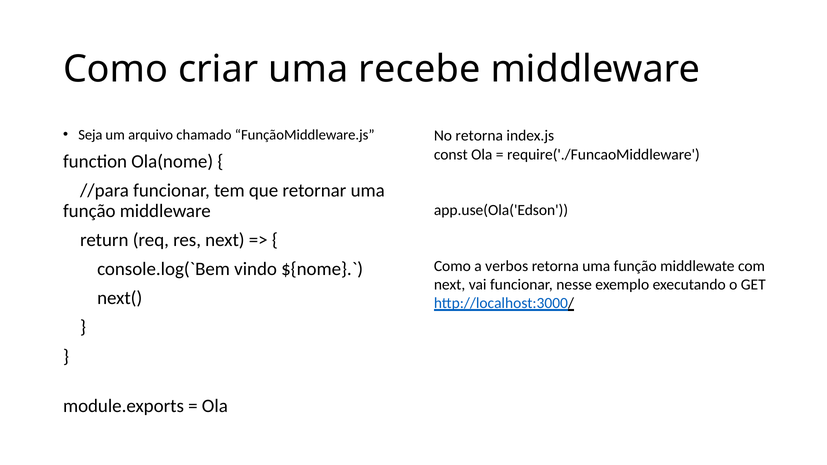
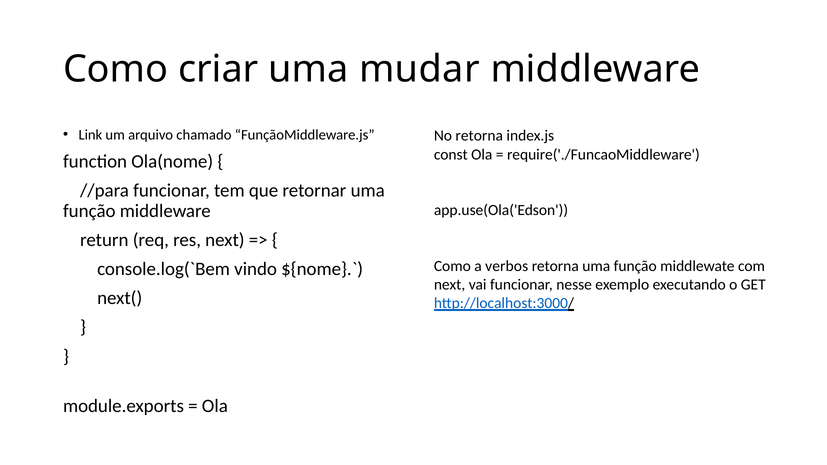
recebe: recebe -> mudar (419, 69)
Seja: Seja -> Link (90, 135)
